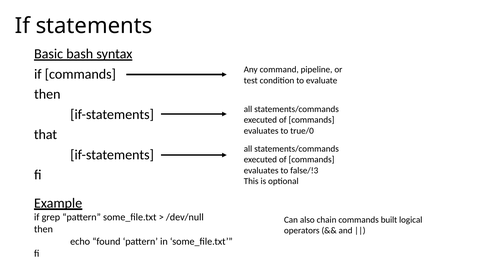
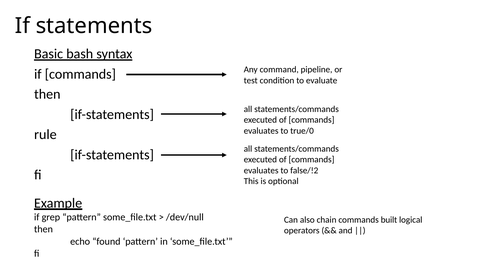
that: that -> rule (45, 135)
false/!3: false/!3 -> false/!2 (304, 171)
